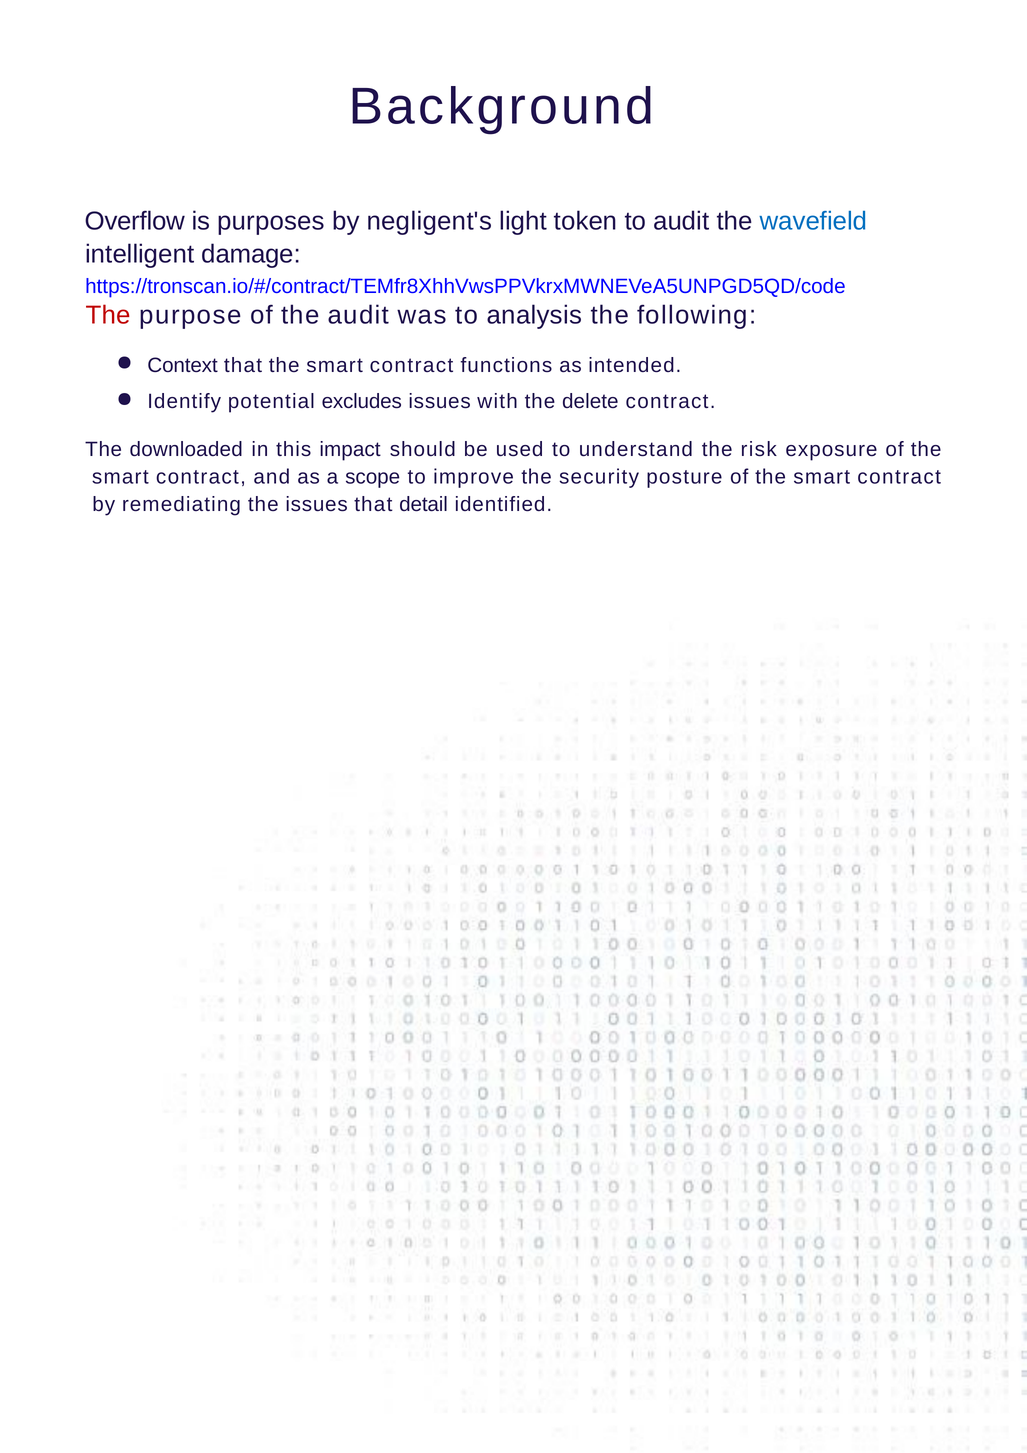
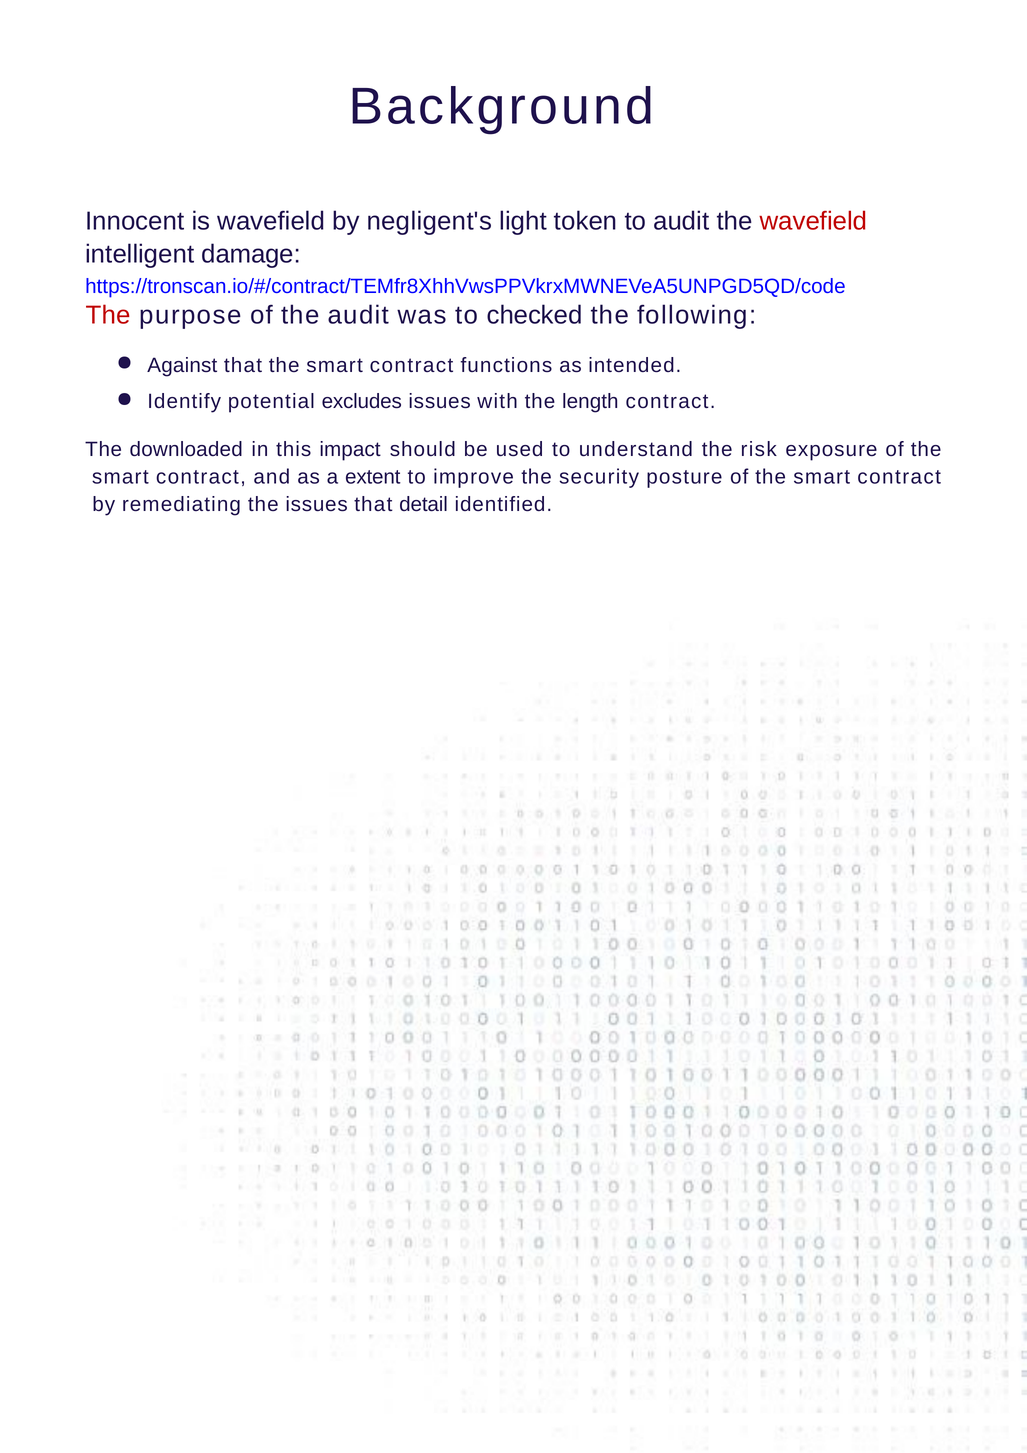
Overflow: Overflow -> Innocent (135, 221)
is purposes: purposes -> wavefield (271, 221)
wavefield colour: blue -> red (813, 221)
analysis: analysis -> checked (535, 315)
Context: Context -> Against (182, 366)
delete: delete -> length (590, 402)
scope: scope -> extent (373, 477)
